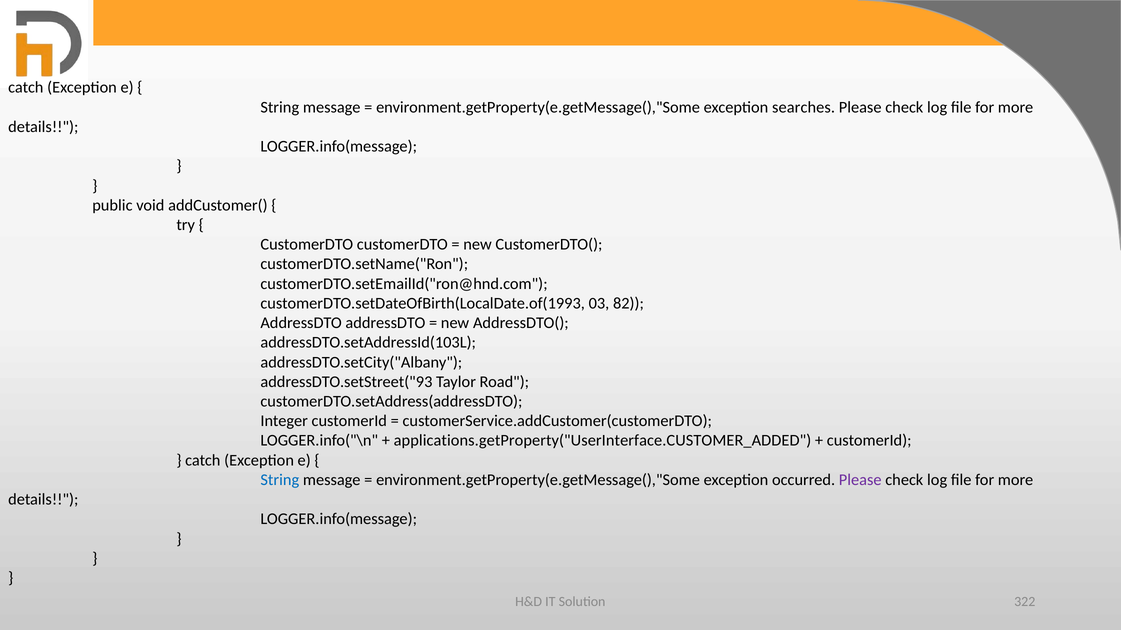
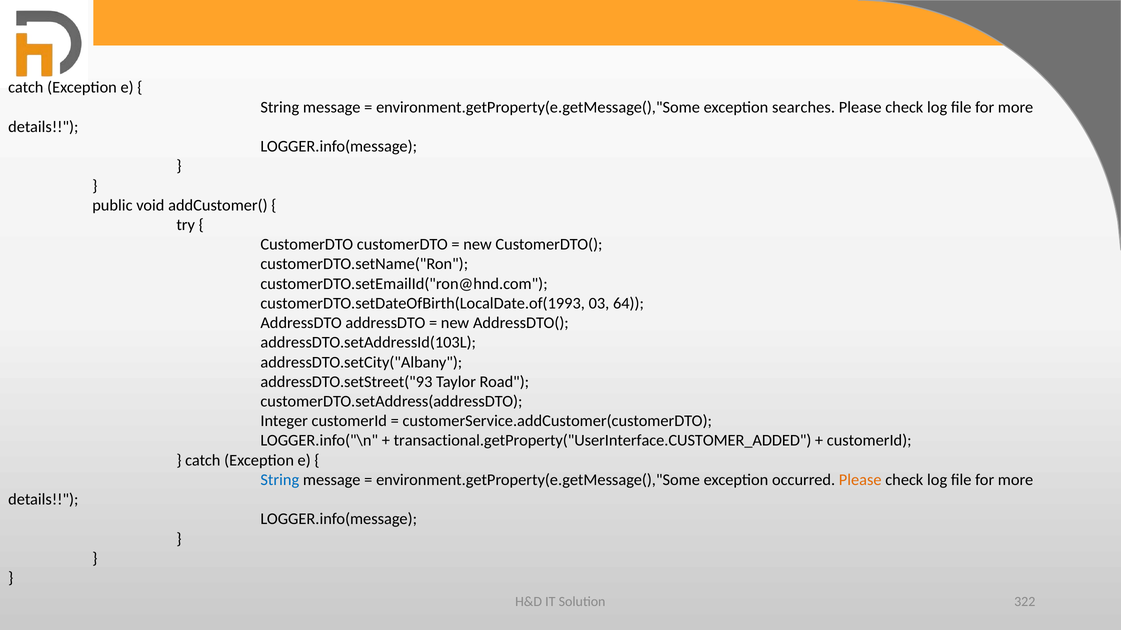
82: 82 -> 64 (628, 304)
applications.getProperty("UserInterface.CUSTOMER_ADDED: applications.getProperty("UserInterface.CUSTOMER_ADDED -> transactional.getProperty("UserInterface.CUSTOMER_ADDED (603, 441)
Please colour: purple -> orange (860, 480)
